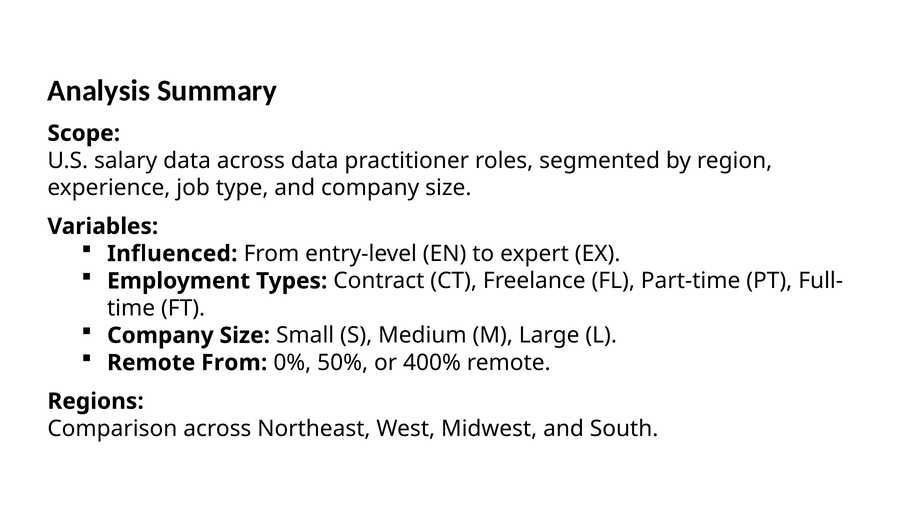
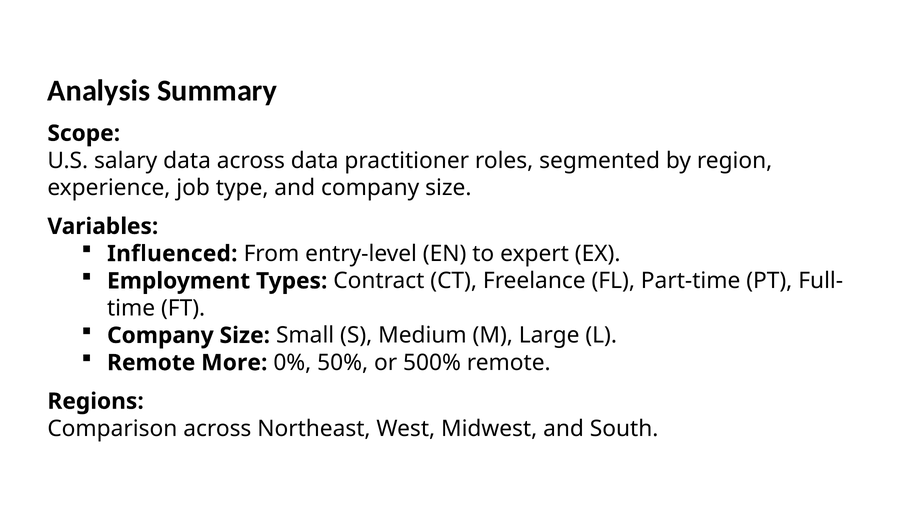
Remote From: From -> More (234, 363)
400%: 400% -> 500% (432, 363)
